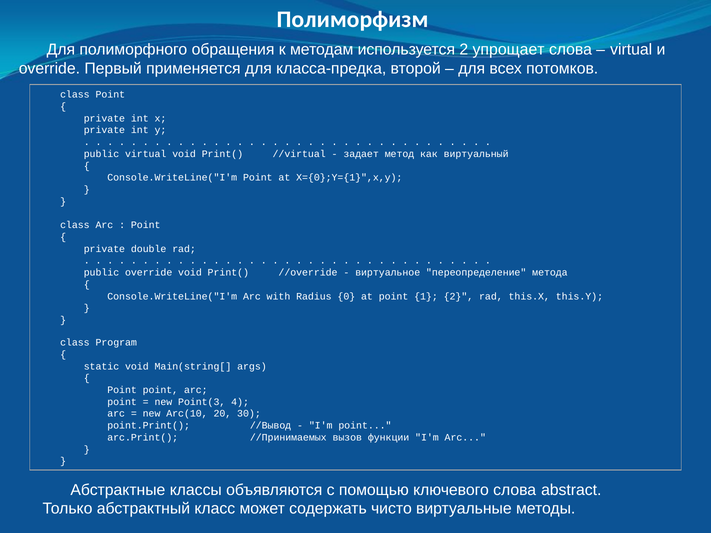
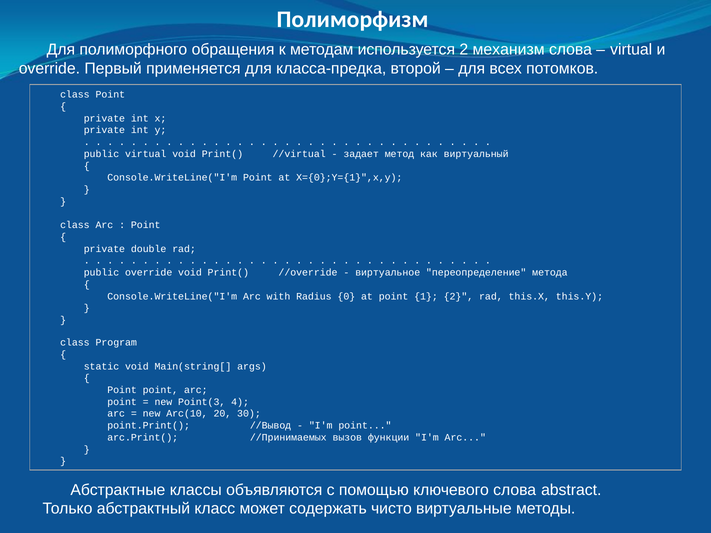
упрощает: упрощает -> механизм (509, 50)
